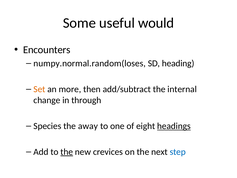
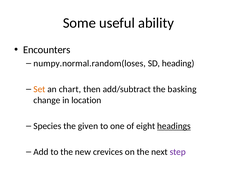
would: would -> ability (156, 23)
more: more -> chart (70, 89)
internal: internal -> basking (182, 89)
through: through -> location (86, 100)
away: away -> given (88, 126)
the underline: present -> none (67, 152)
step colour: blue -> purple (178, 152)
